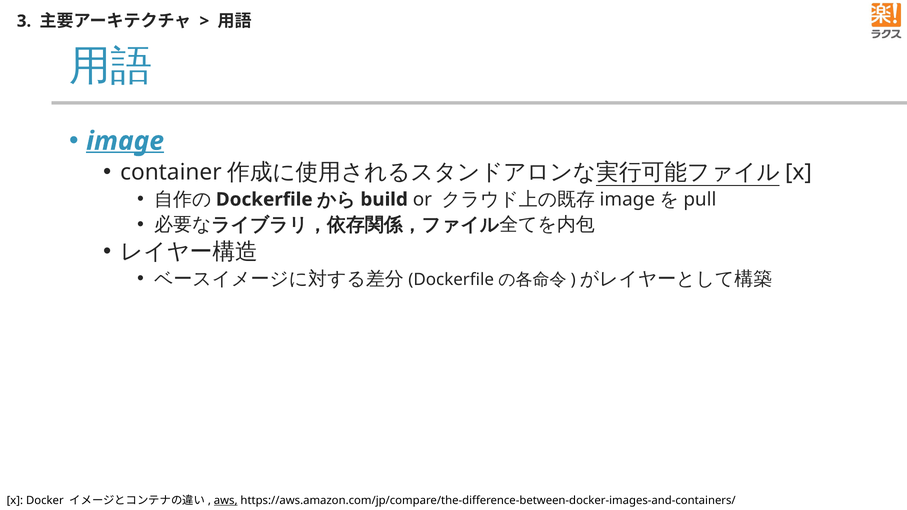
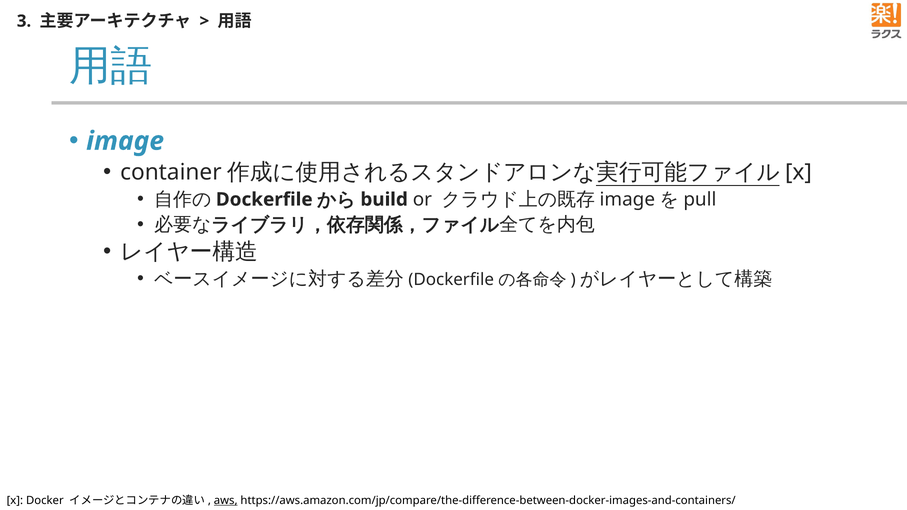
image underline: present -> none (125, 141)
